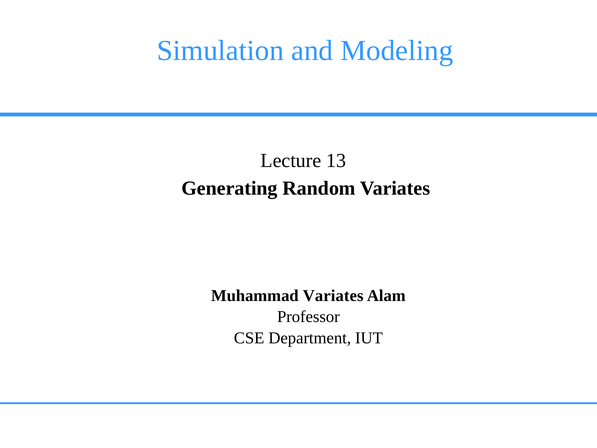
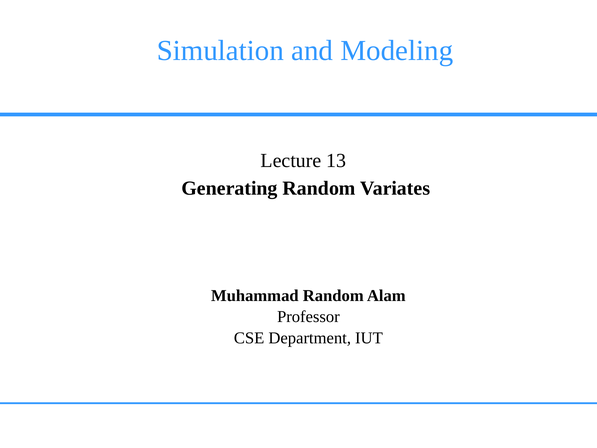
Muhammad Variates: Variates -> Random (333, 295)
